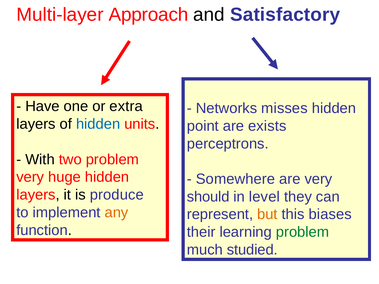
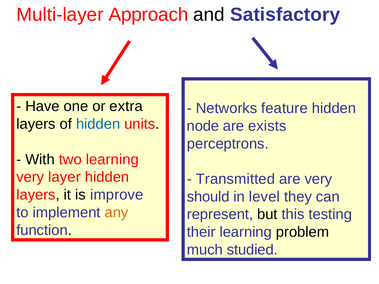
misses: misses -> feature (284, 108)
point: point -> node (203, 126)
two problem: problem -> learning (112, 160)
huge: huge -> layer (64, 177)
Somewhere: Somewhere -> Transmitted (235, 179)
produce: produce -> improve (117, 195)
but colour: orange -> black (267, 215)
biases: biases -> testing (330, 215)
problem colour: green -> black (303, 232)
